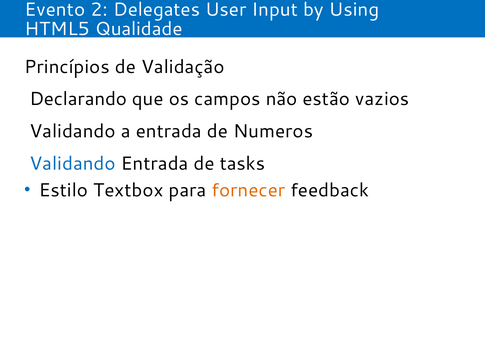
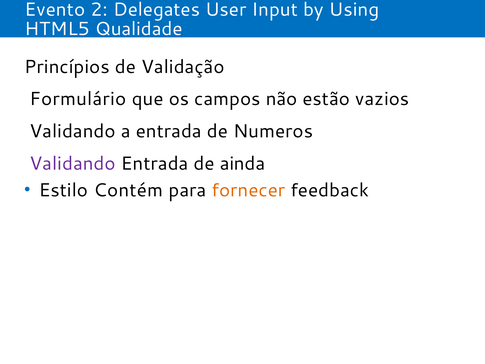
Declarando: Declarando -> Formulário (78, 99)
Validando colour: blue -> purple (73, 163)
tasks: tasks -> ainda (242, 163)
Textbox: Textbox -> Contém (128, 190)
